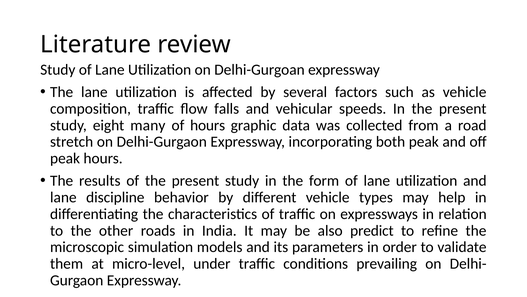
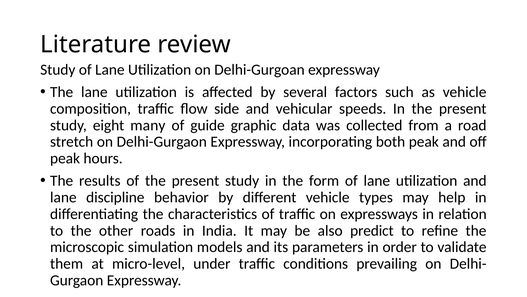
falls: falls -> side (227, 108)
of hours: hours -> guide (208, 125)
